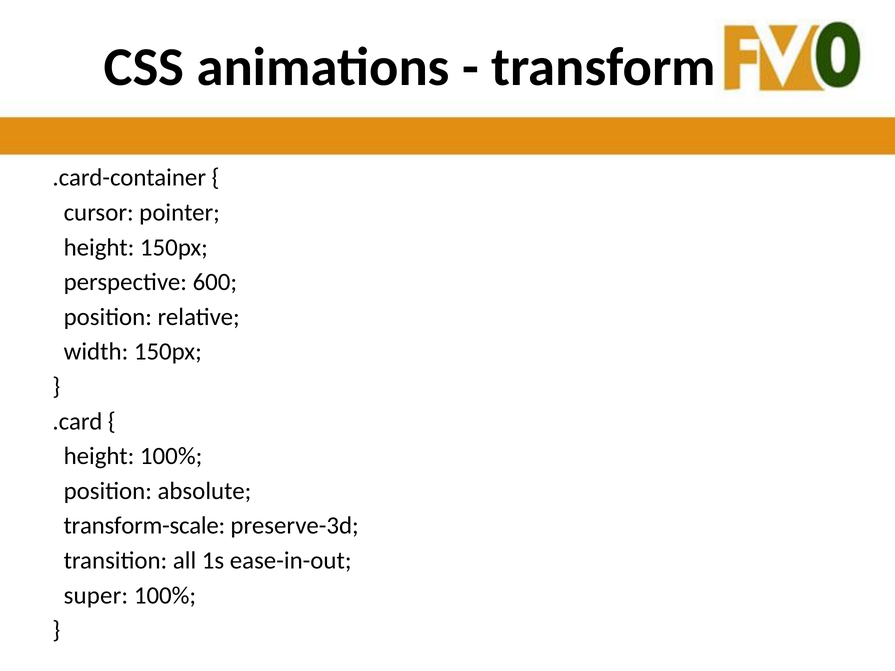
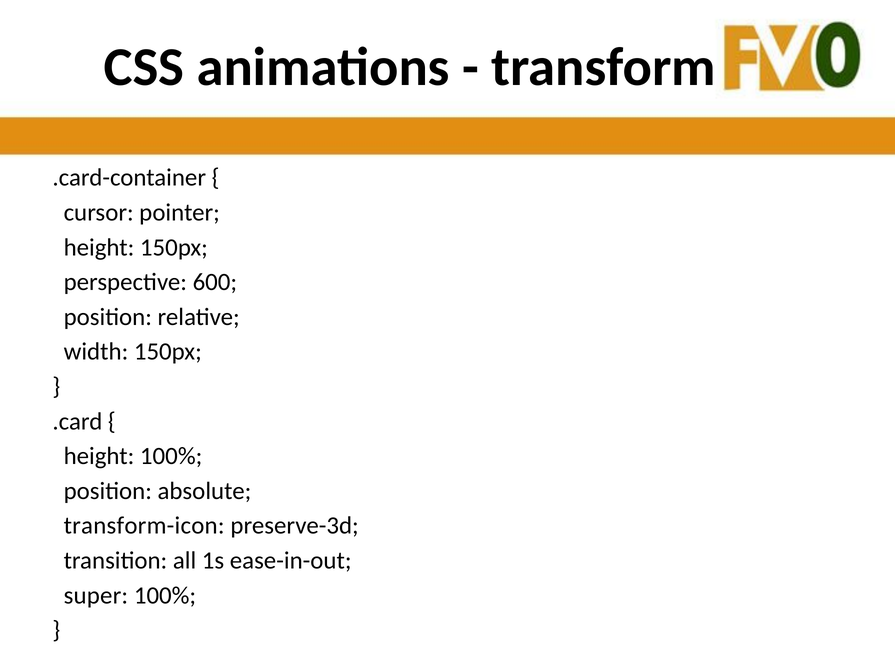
transform-scale: transform-scale -> transform-icon (144, 526)
